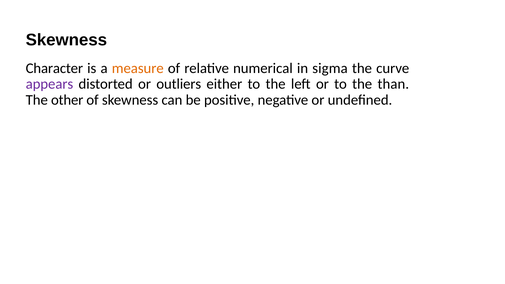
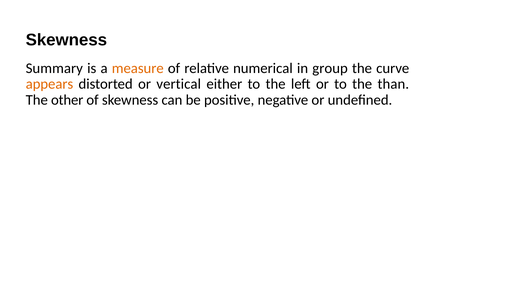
Character: Character -> Summary (54, 68)
sigma: sigma -> group (330, 68)
appears colour: purple -> orange (49, 84)
outliers: outliers -> vertical (179, 84)
